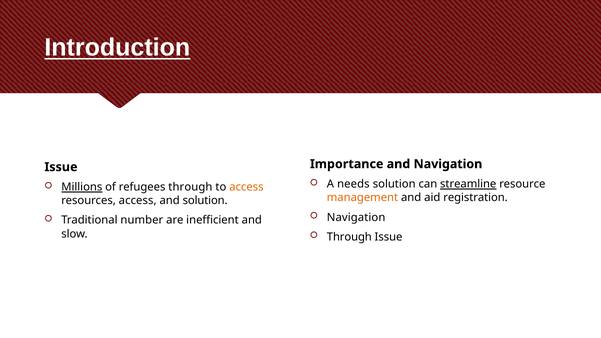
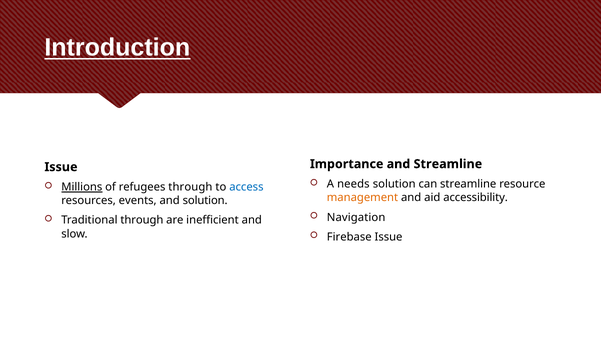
and Navigation: Navigation -> Streamline (448, 164)
streamline underline: present -> none (468, 184)
access colour: orange -> blue (246, 187)
registration: registration -> accessibility (476, 198)
resources access: access -> events (138, 201)
Traditional number: number -> through (142, 220)
Through: Through -> Firebase (349, 237)
